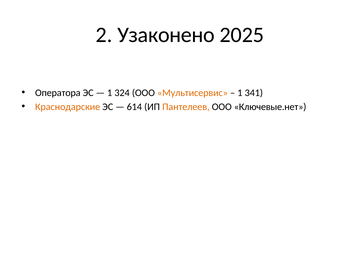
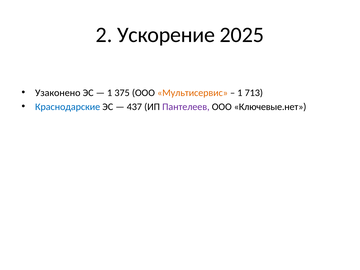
Узаконено: Узаконено -> Ускорение (166, 35)
Оператора: Оператора -> Узаконено (58, 93)
324: 324 -> 375 (122, 93)
341: 341 -> 713 (254, 93)
Краснодарские colour: orange -> blue (68, 107)
614: 614 -> 437 (134, 107)
Пантелеев colour: orange -> purple (186, 107)
